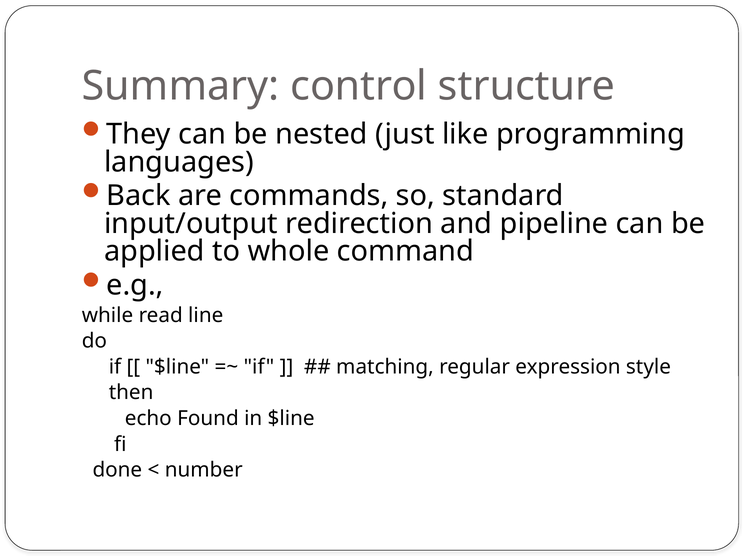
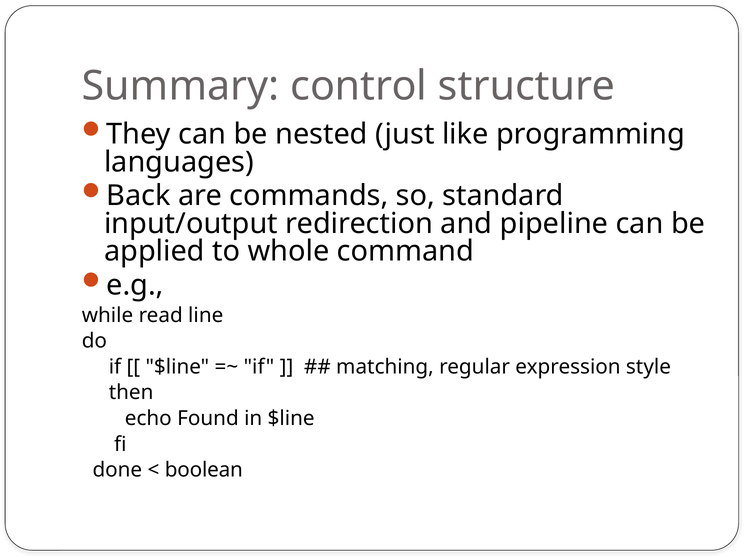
number: number -> boolean (204, 470)
